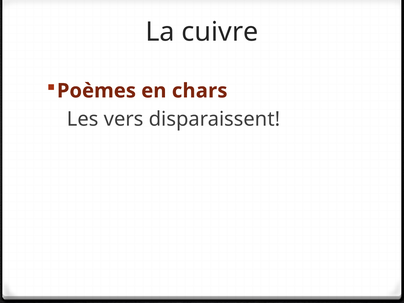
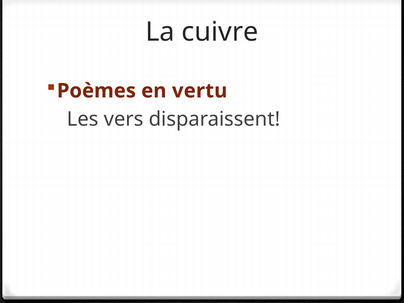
chars: chars -> vertu (200, 91)
